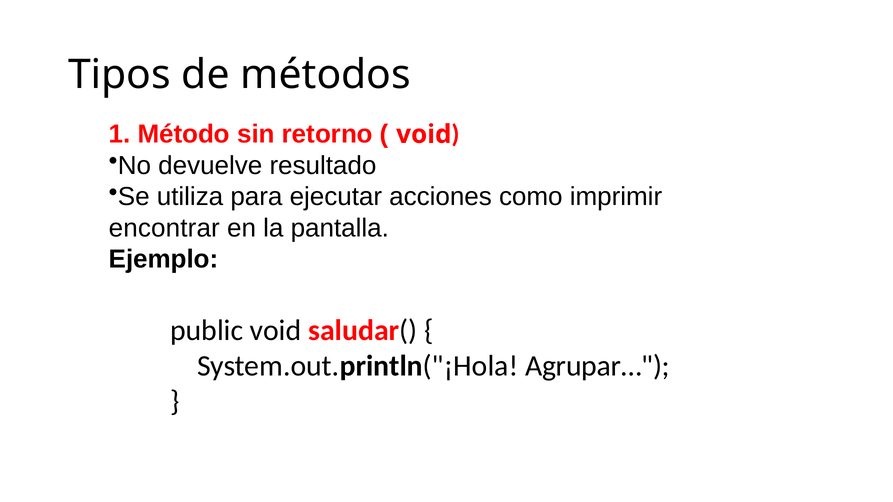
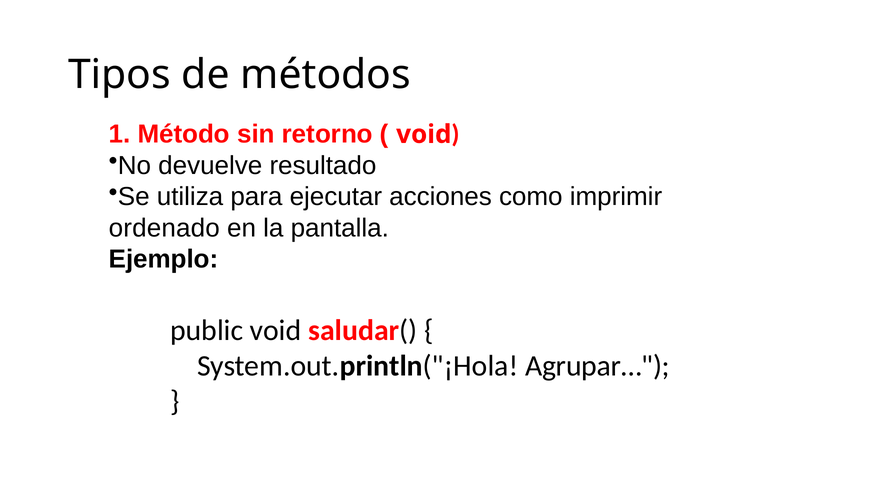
encontrar: encontrar -> ordenado (164, 228)
